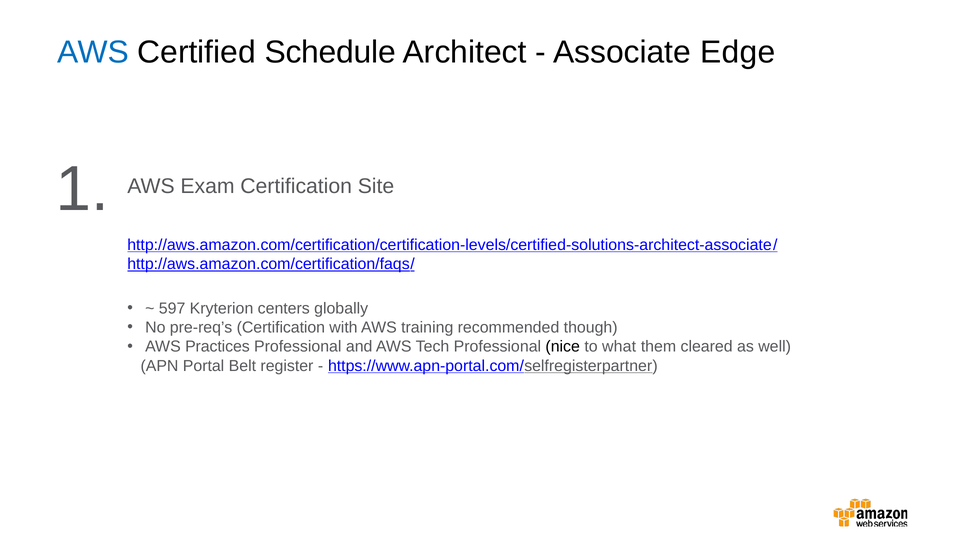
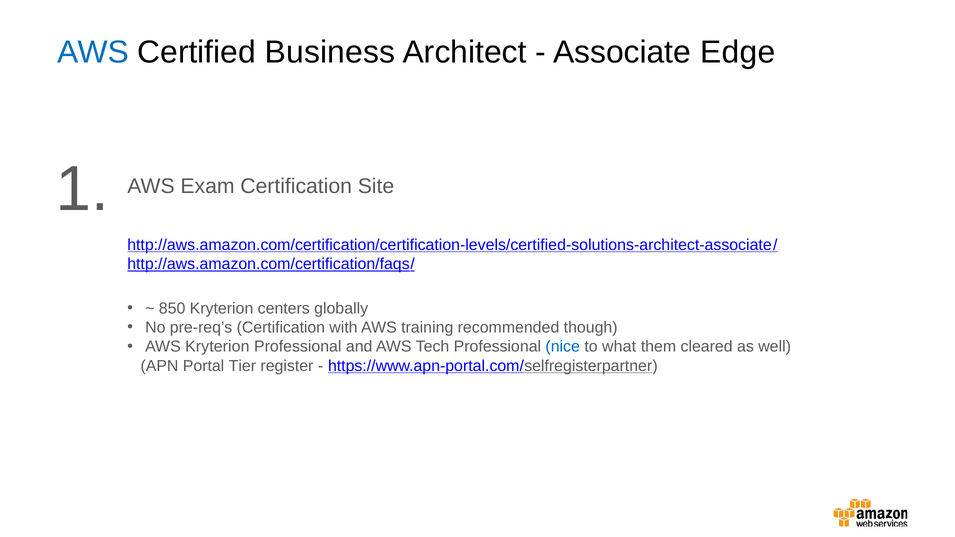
Schedule: Schedule -> Business (330, 52)
597: 597 -> 850 (172, 309)
AWS Practices: Practices -> Kryterion (217, 347)
nice colour: black -> blue (563, 347)
Belt: Belt -> Tier (242, 366)
